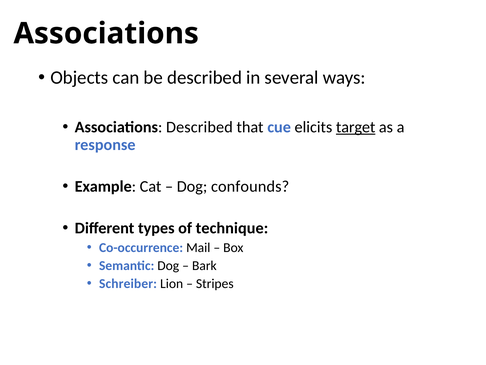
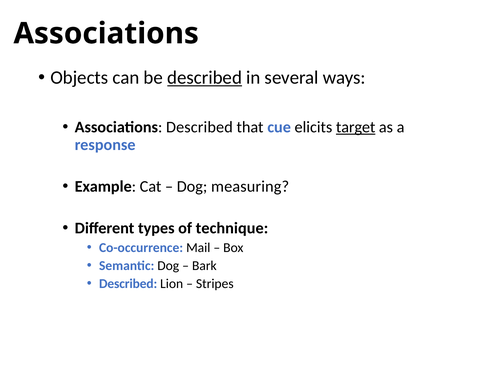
described underline: none -> present (205, 77)
confounds: confounds -> measuring (250, 186)
Schreiber: Schreiber -> Described (128, 283)
